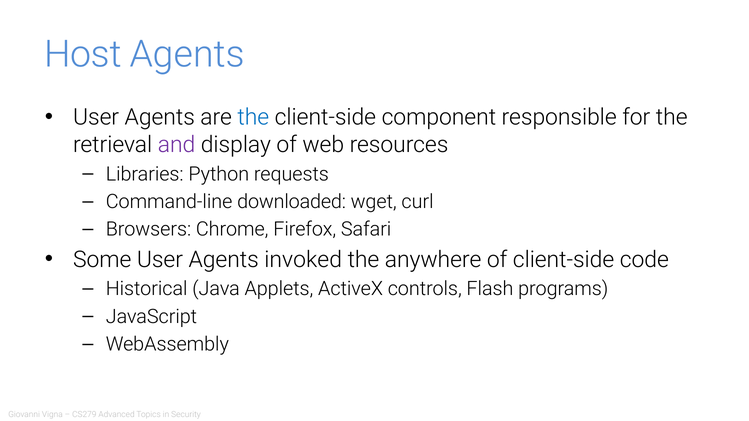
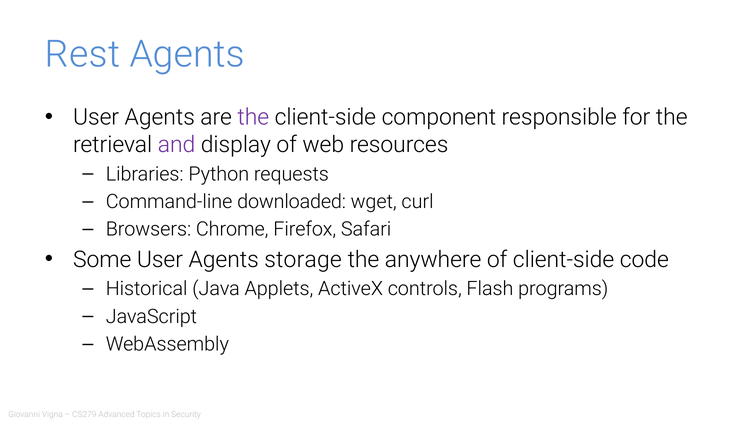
Host: Host -> Rest (83, 55)
the colour: blue -> purple (253, 117)
invoked: invoked -> storage (303, 260)
